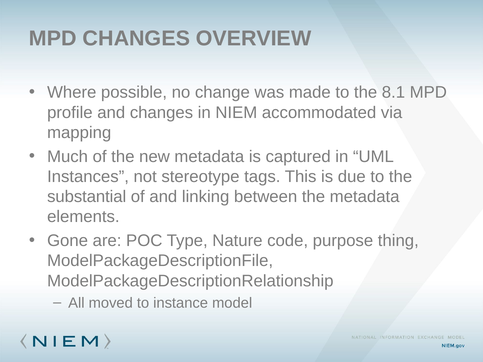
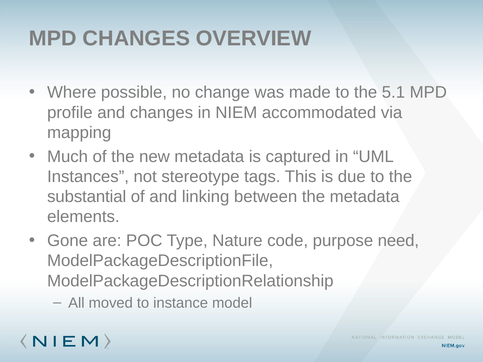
8.1: 8.1 -> 5.1 (393, 92)
thing: thing -> need (398, 241)
